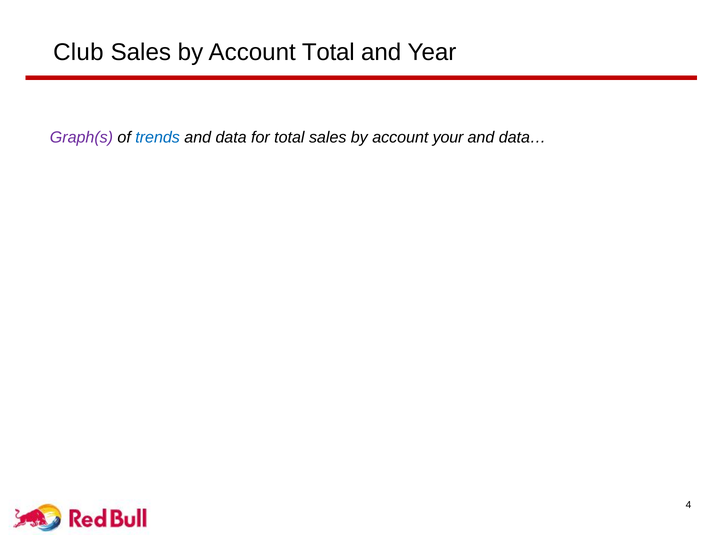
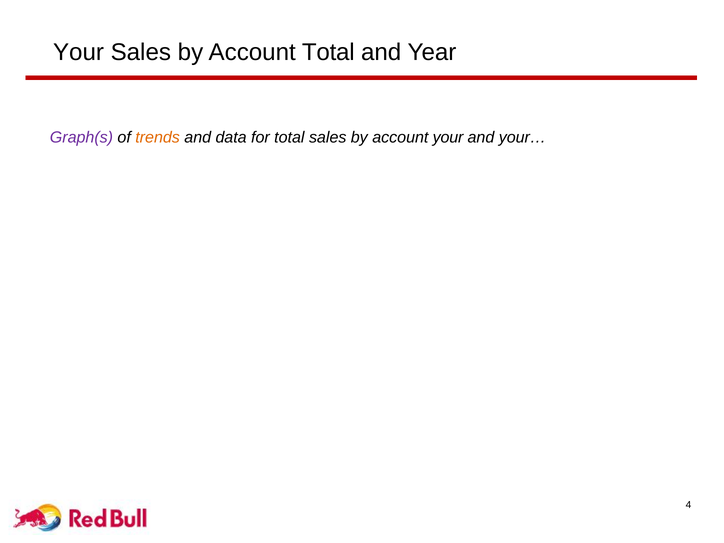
Club: Club -> Your (78, 52)
trends colour: blue -> orange (158, 138)
data…: data… -> your… (522, 138)
